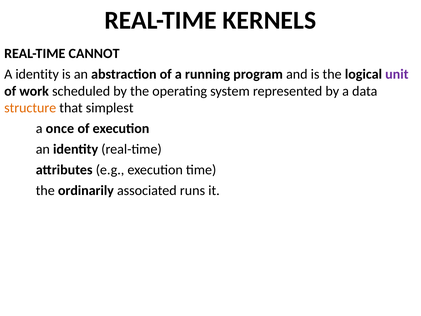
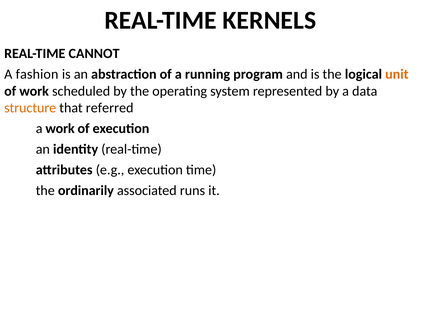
A identity: identity -> fashion (37, 74)
unit colour: purple -> orange (397, 74)
simplest: simplest -> referred (110, 108)
a once: once -> work (60, 128)
